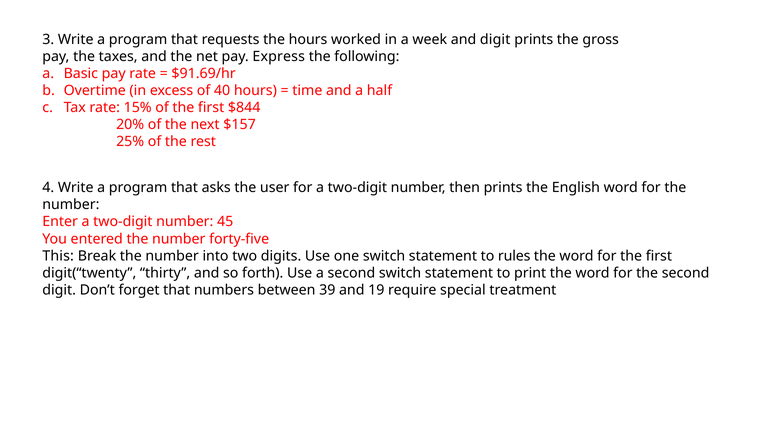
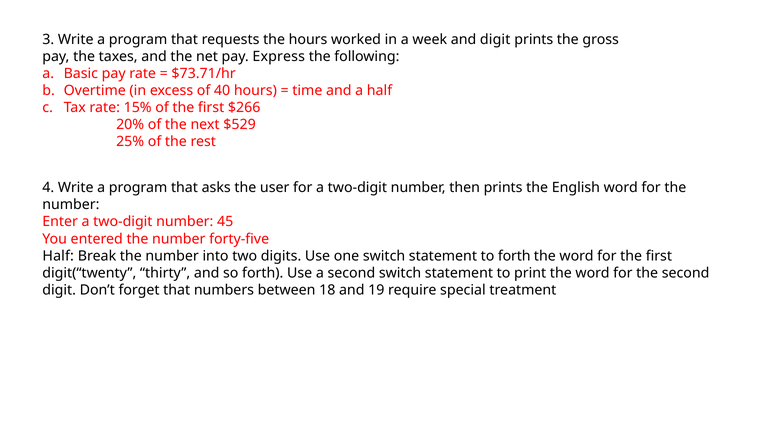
$91.69/hr: $91.69/hr -> $73.71/hr (204, 73)
$844: $844 -> $266 (244, 108)
$157: $157 -> $529 (240, 125)
This: This -> Half (58, 256)
to rules: rules -> forth (514, 256)
39: 39 -> 18 (327, 290)
